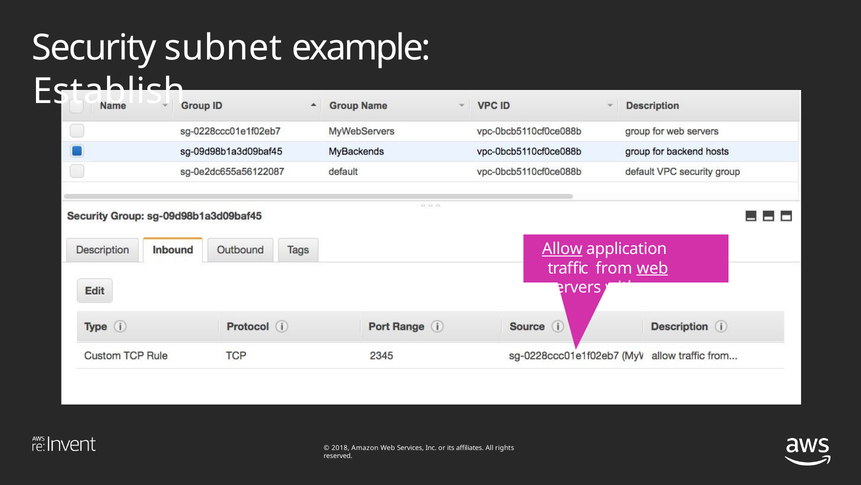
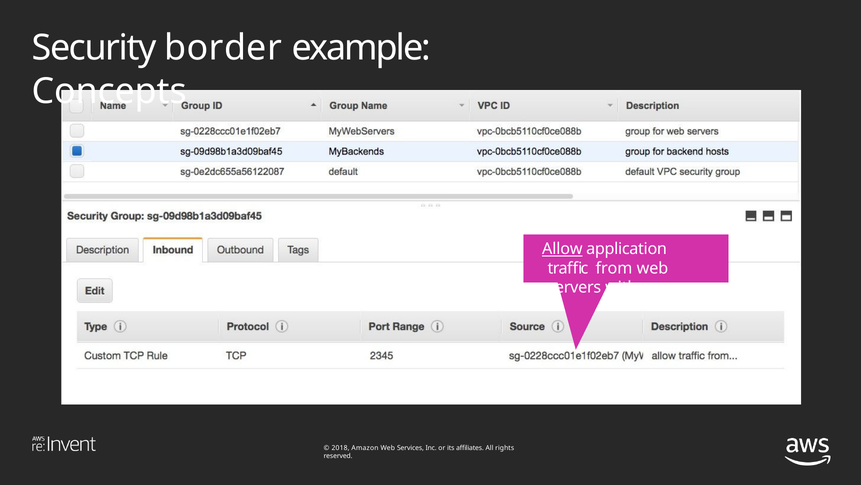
subnet: subnet -> border (223, 48)
Establish: Establish -> Concepts (109, 91)
web underline: present -> none (652, 268)
